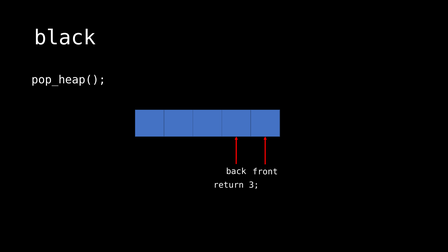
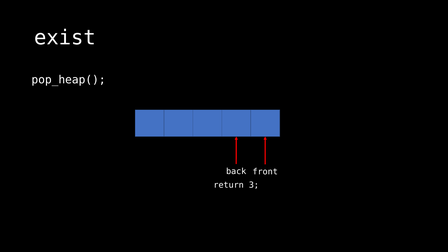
black: black -> exist (65, 38)
